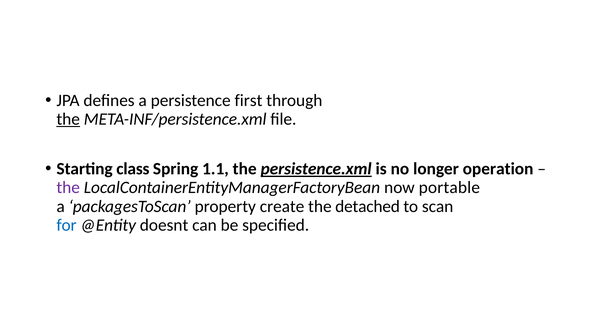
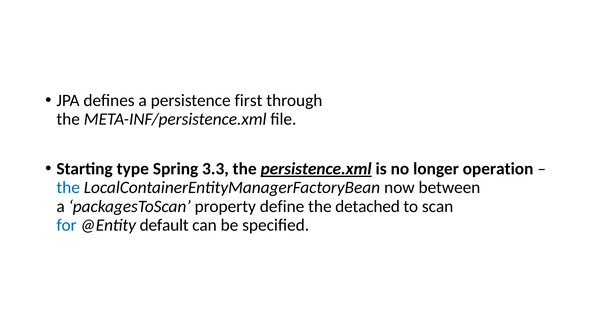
the underline: present -> none (68, 119)
class: class -> type (133, 169)
1.1: 1.1 -> 3.3 (215, 169)
the colour: purple -> blue (68, 188)
portable: portable -> between (449, 188)
create: create -> define (282, 206)
doesnt: doesnt -> default (164, 225)
